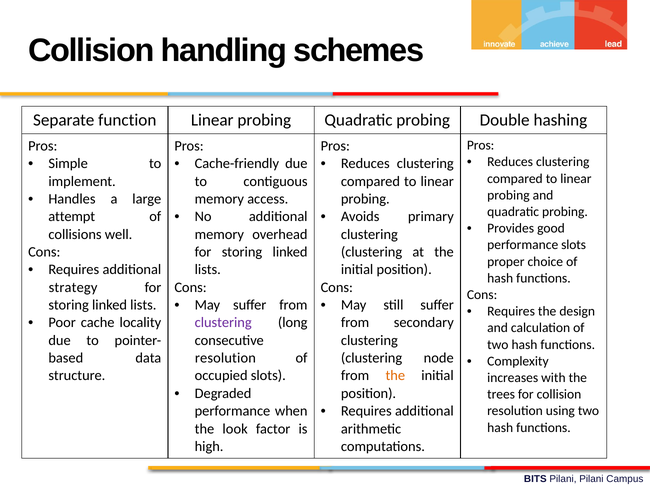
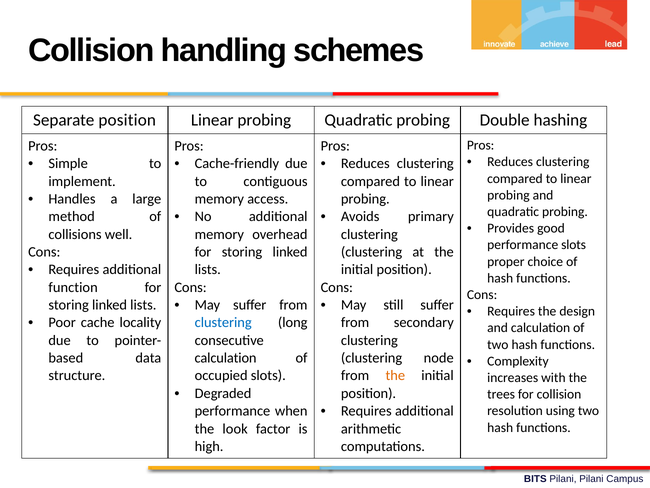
Separate function: function -> position (127, 120)
attempt: attempt -> method (72, 216)
strategy: strategy -> function (73, 287)
clustering colour: purple -> blue (223, 322)
resolution: resolution -> calculation (226, 358)
